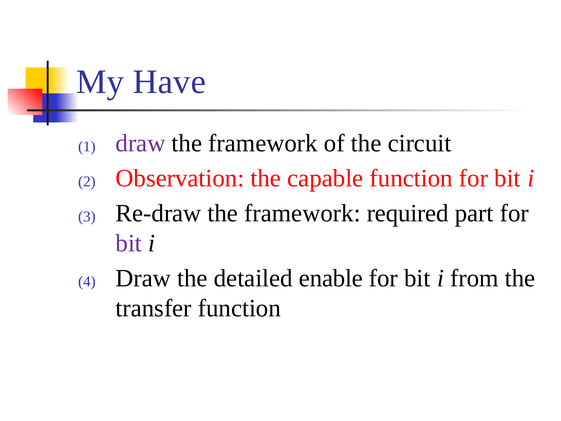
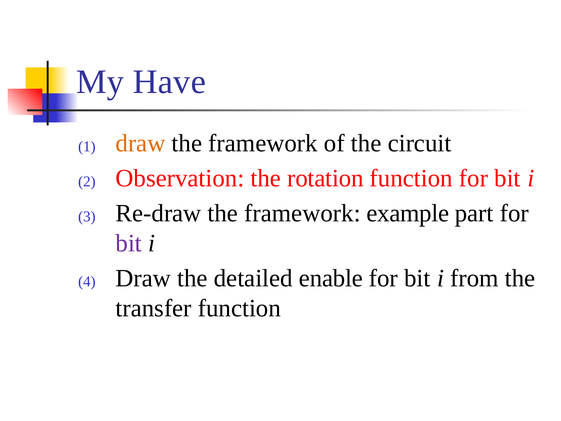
draw colour: purple -> orange (140, 143)
capable: capable -> rotation (325, 178)
required: required -> example (408, 213)
